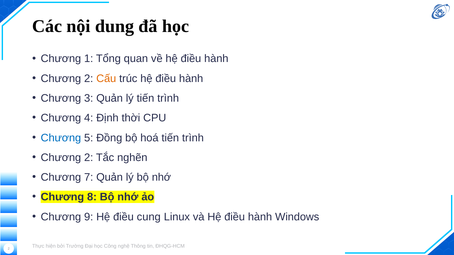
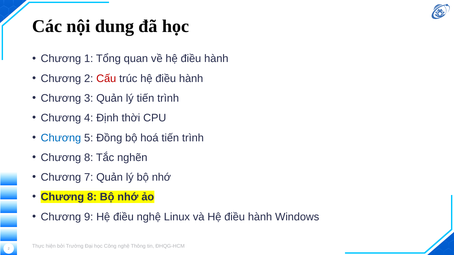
Cấu colour: orange -> red (106, 79)
2: 2 -> 8 (89, 158)
điều cung: cung -> nghệ (149, 217)
